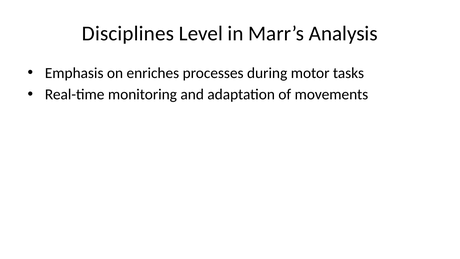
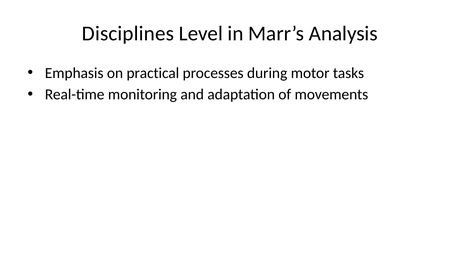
enriches: enriches -> practical (153, 73)
